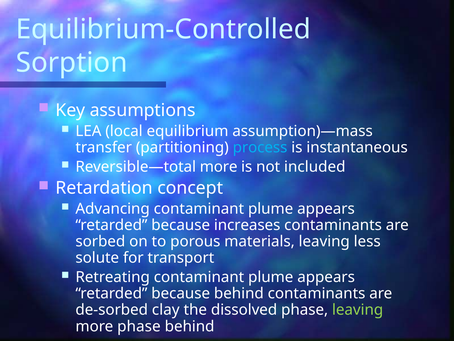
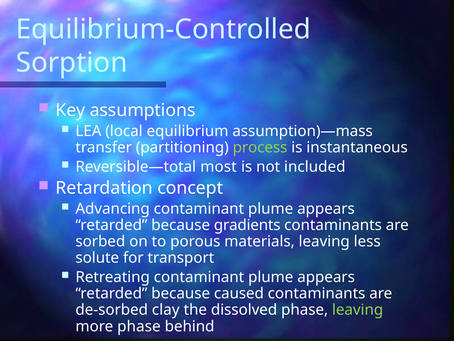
process colour: light blue -> light green (260, 147)
Reversible—total more: more -> most (218, 167)
increases: increases -> gradients (247, 225)
because behind: behind -> caused (239, 293)
